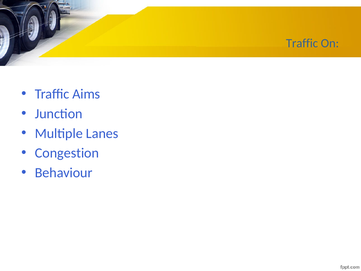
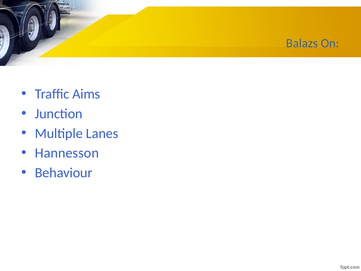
Traffic: Traffic -> Balazs (302, 43)
Congestion: Congestion -> Hannesson (67, 153)
